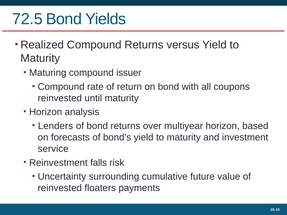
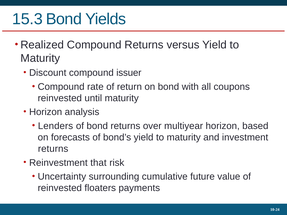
72.5: 72.5 -> 15.3 (27, 19)
Maturing: Maturing -> Discount (48, 73)
service: service -> returns (53, 149)
falls: falls -> that (98, 163)
